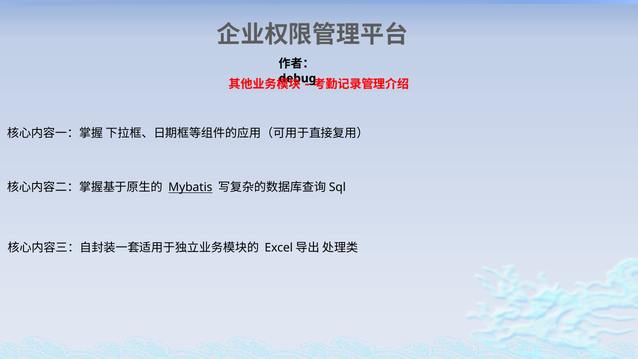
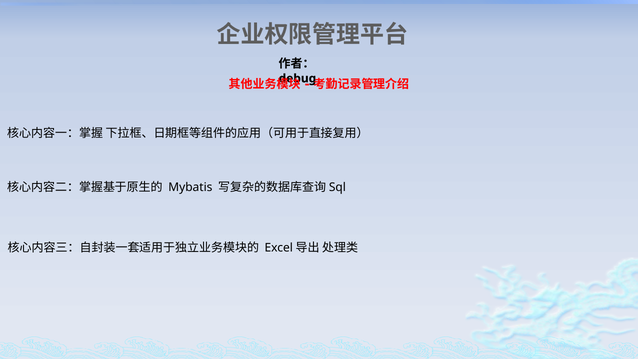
Mybatis underline: present -> none (190, 187)
